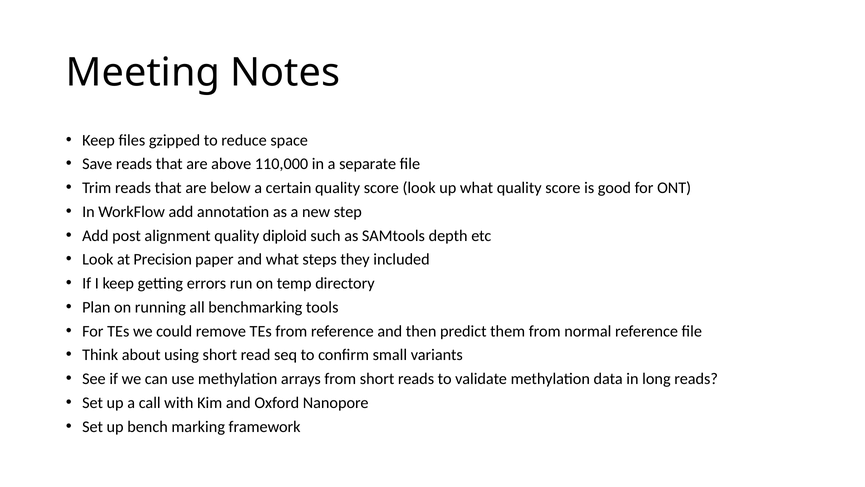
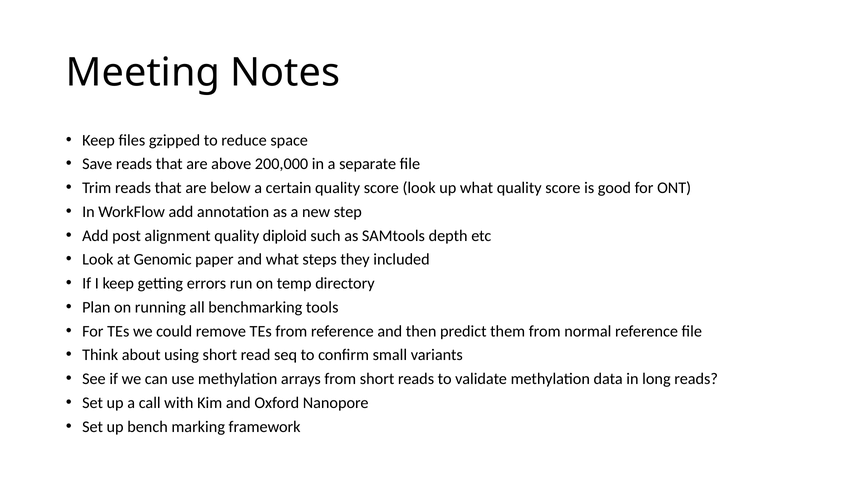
110,000: 110,000 -> 200,000 (282, 164)
Precision: Precision -> Genomic (163, 259)
